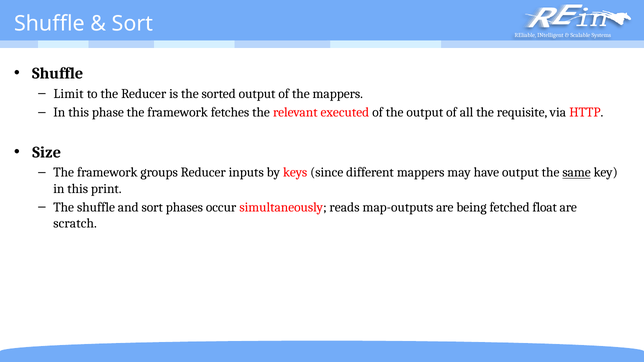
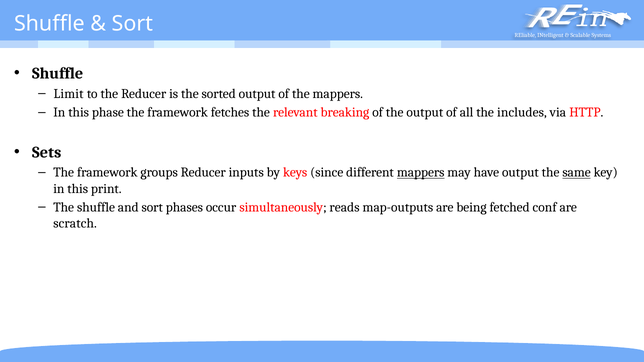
executed: executed -> breaking (345, 113)
requisite: requisite -> includes (522, 113)
Size: Size -> Sets (47, 152)
mappers underline: none -> present (421, 173)
float: float -> conf (545, 208)
